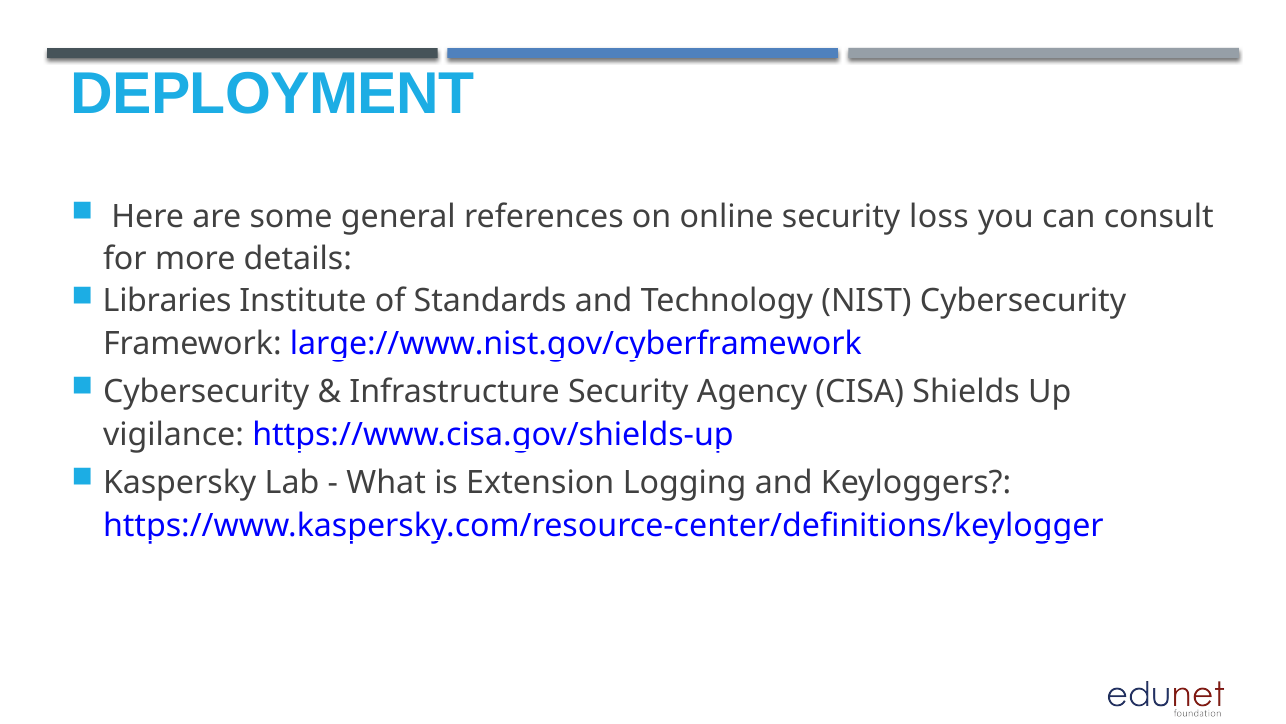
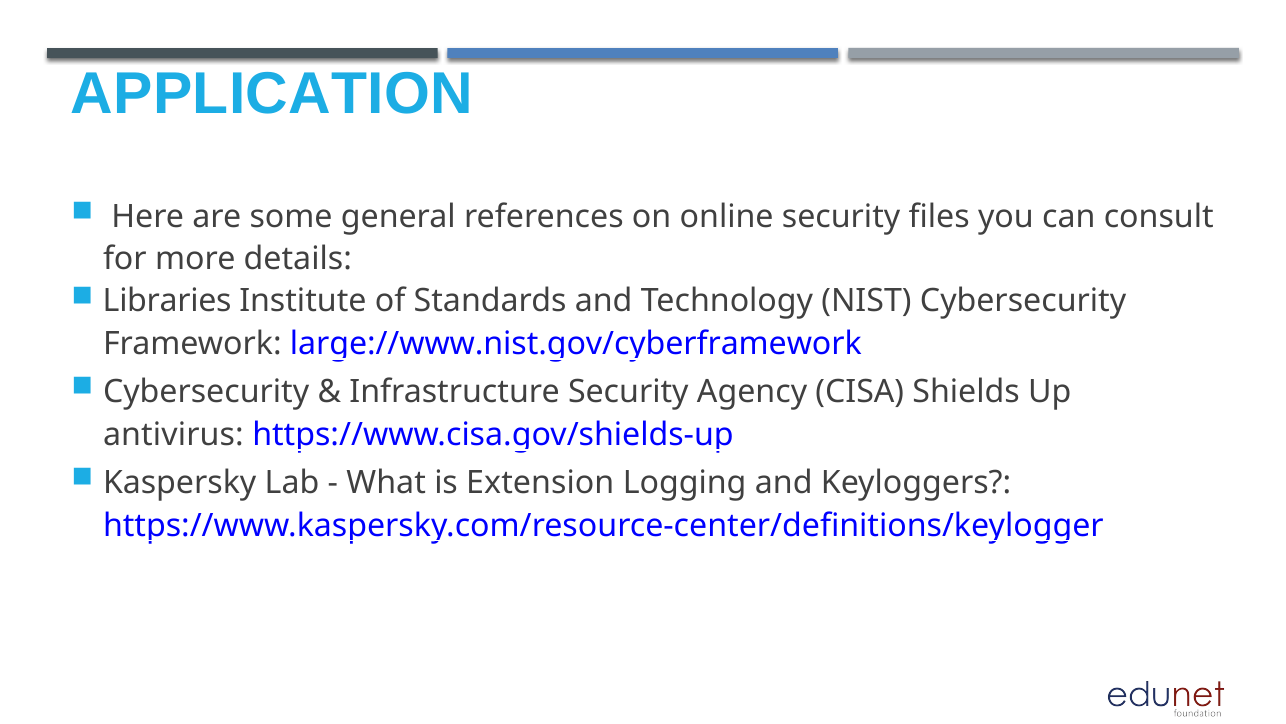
DEPLOYMENT: DEPLOYMENT -> APPLICATION (272, 94)
loss: loss -> files (939, 216)
vigilance: vigilance -> antivirus (173, 435)
